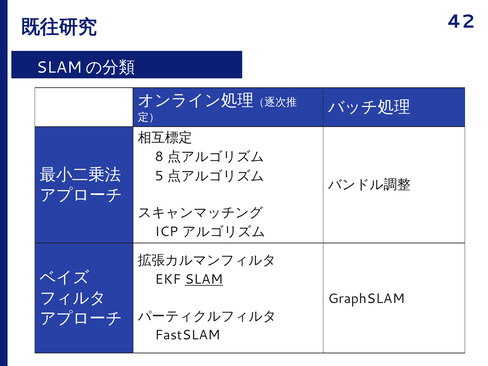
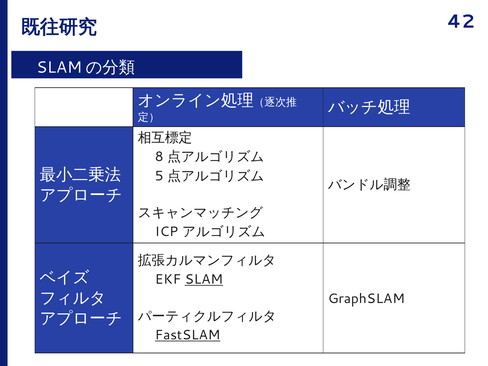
FastSLAM underline: none -> present (188, 335)
